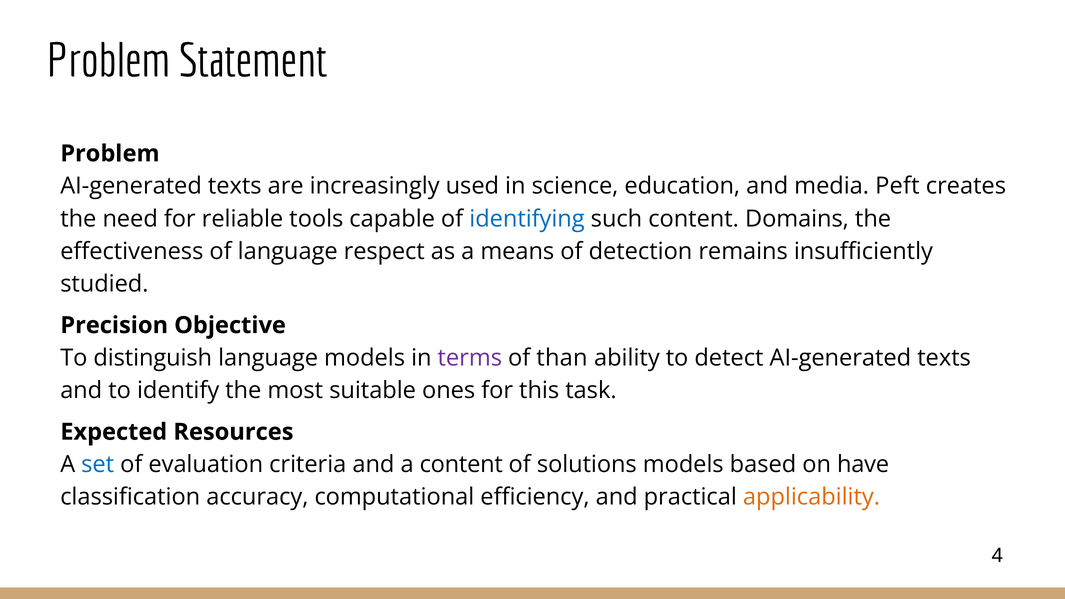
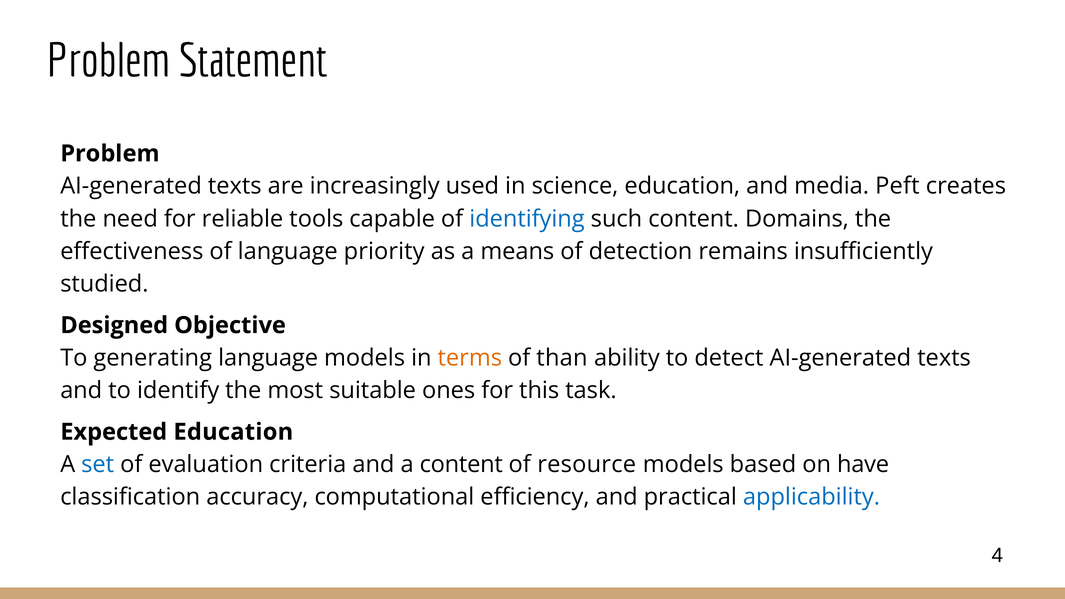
respect: respect -> priority (384, 251)
Precision: Precision -> Designed (114, 325)
distinguish: distinguish -> generating (153, 358)
terms colour: purple -> orange (470, 358)
Expected Resources: Resources -> Education (233, 432)
solutions: solutions -> resource (587, 465)
applicability colour: orange -> blue (811, 497)
